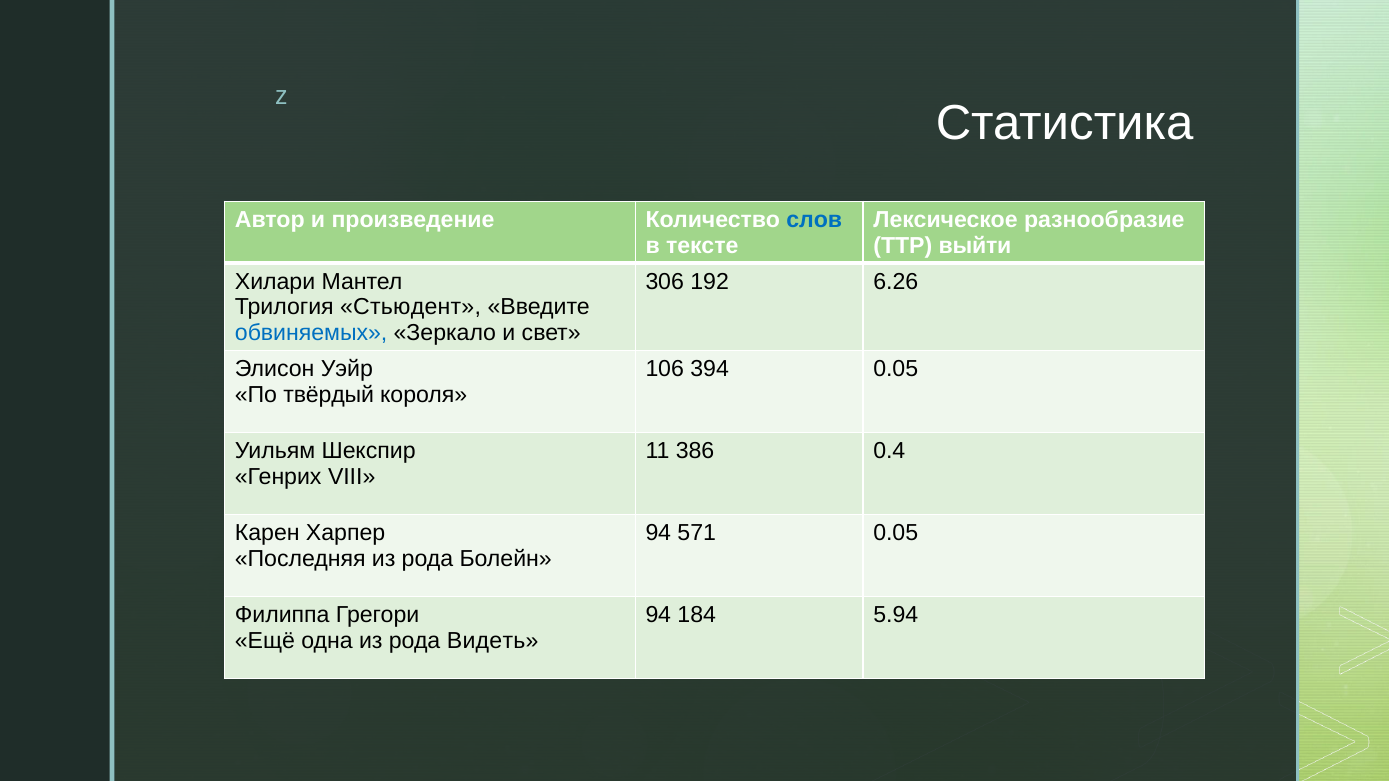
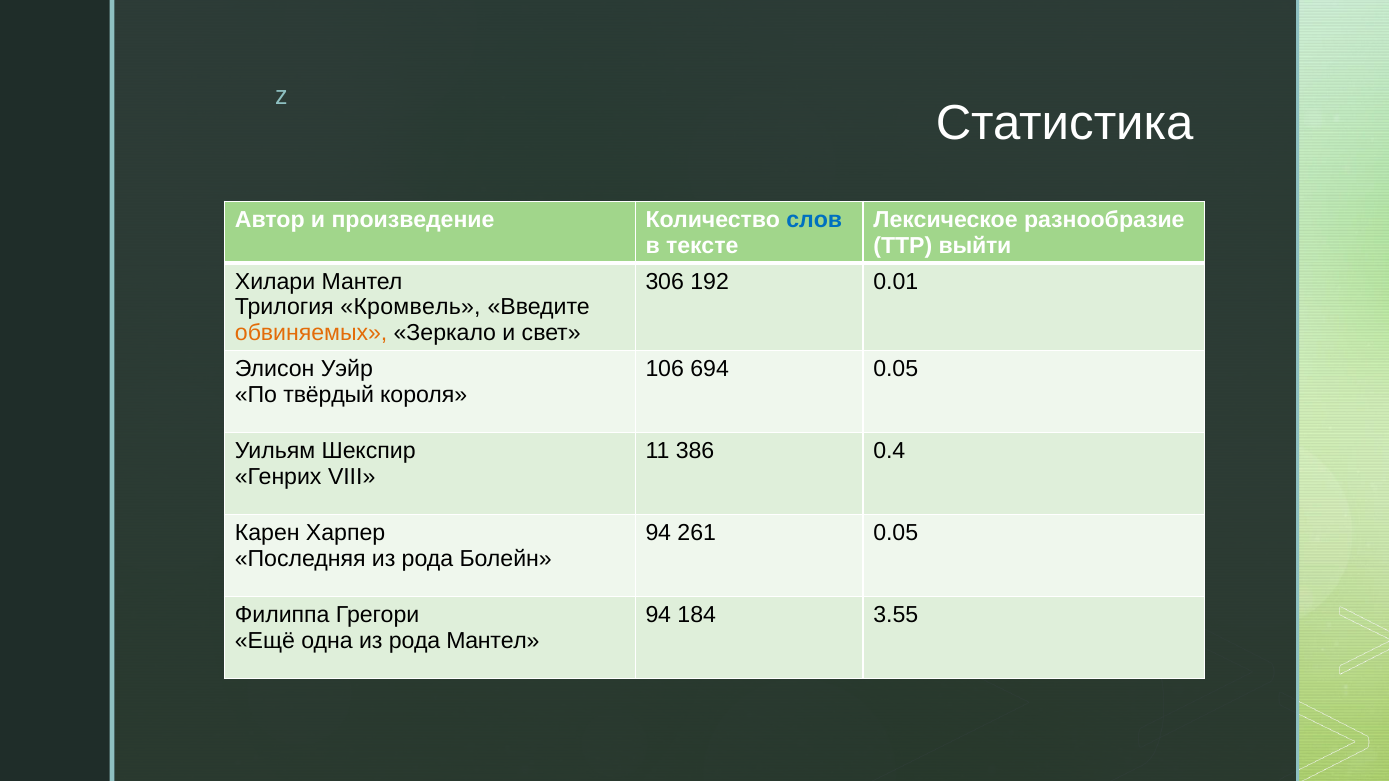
6.26: 6.26 -> 0.01 (896, 282)
Стьюдент: Стьюдент -> Кромвель (411, 307)
обвиняемых colour: blue -> orange (311, 333)
394: 394 -> 694 (710, 369)
571: 571 -> 261 (697, 533)
5.94: 5.94 -> 3.55 (896, 615)
рода Видеть: Видеть -> Мантел (493, 641)
